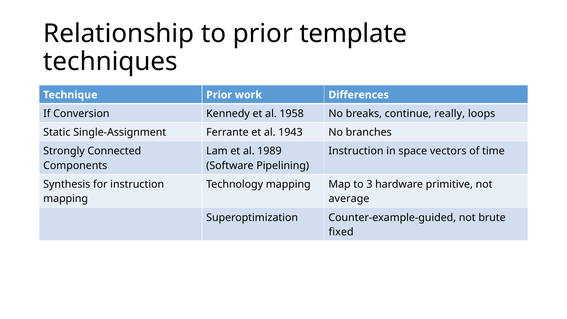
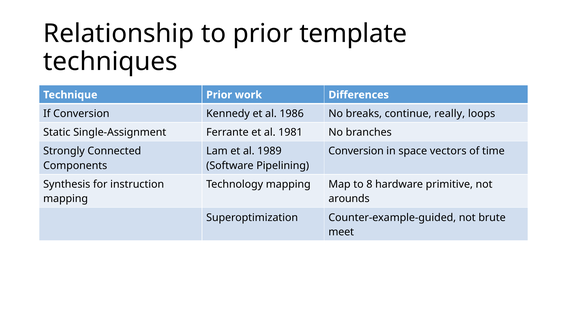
1958: 1958 -> 1986 (292, 114)
1943: 1943 -> 1981 (290, 132)
Instruction: Instruction -> Conversion (356, 151)
3: 3 -> 8 (369, 184)
average: average -> arounds (349, 199)
fixed: fixed -> meet (341, 232)
